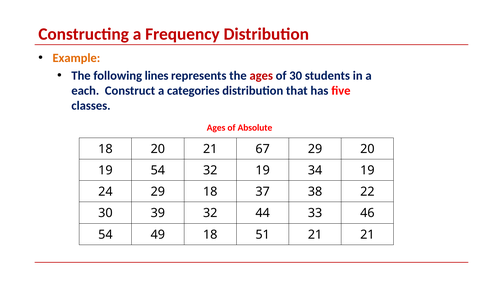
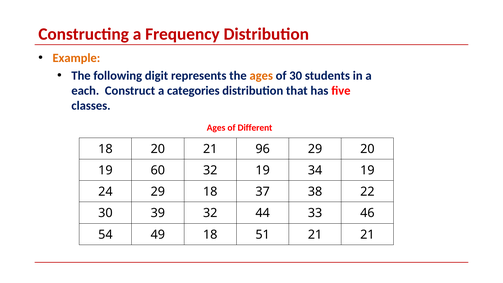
lines: lines -> digit (157, 76)
ages colour: red -> orange (261, 76)
Absolute: Absolute -> Different (255, 128)
67: 67 -> 96 (263, 149)
19 54: 54 -> 60 (158, 170)
